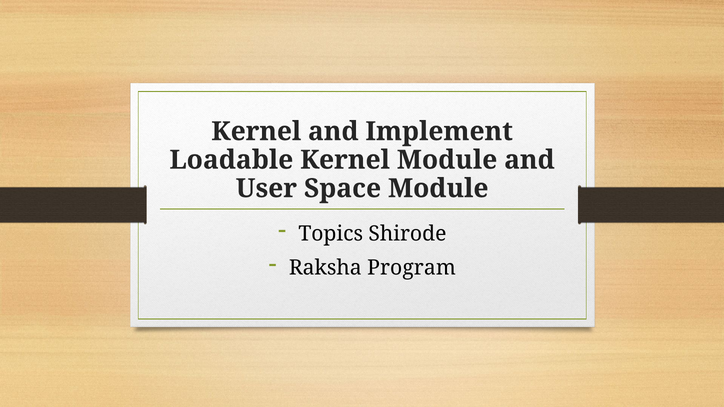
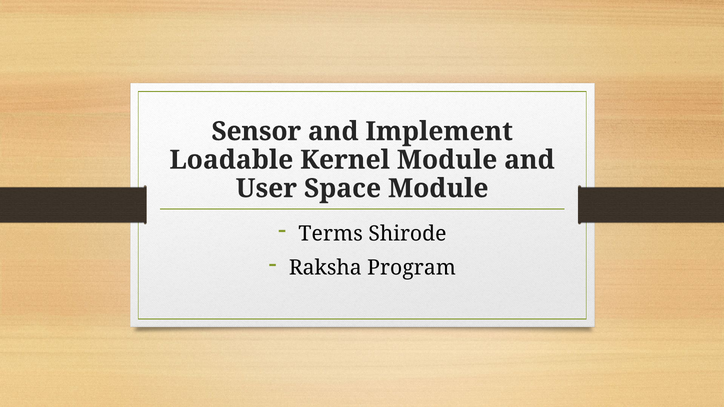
Kernel: Kernel -> Sensor (256, 132)
Topics: Topics -> Terms (331, 234)
